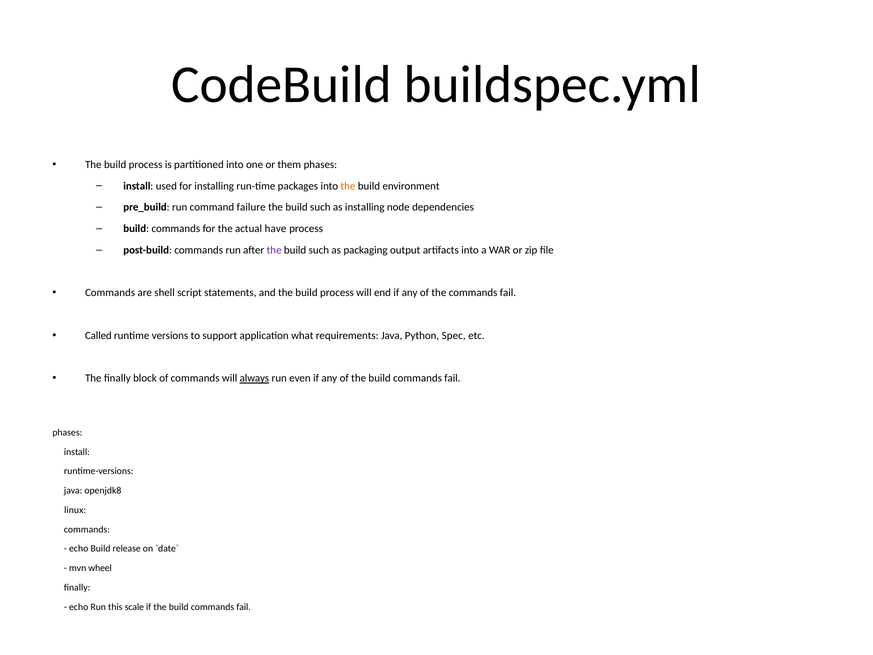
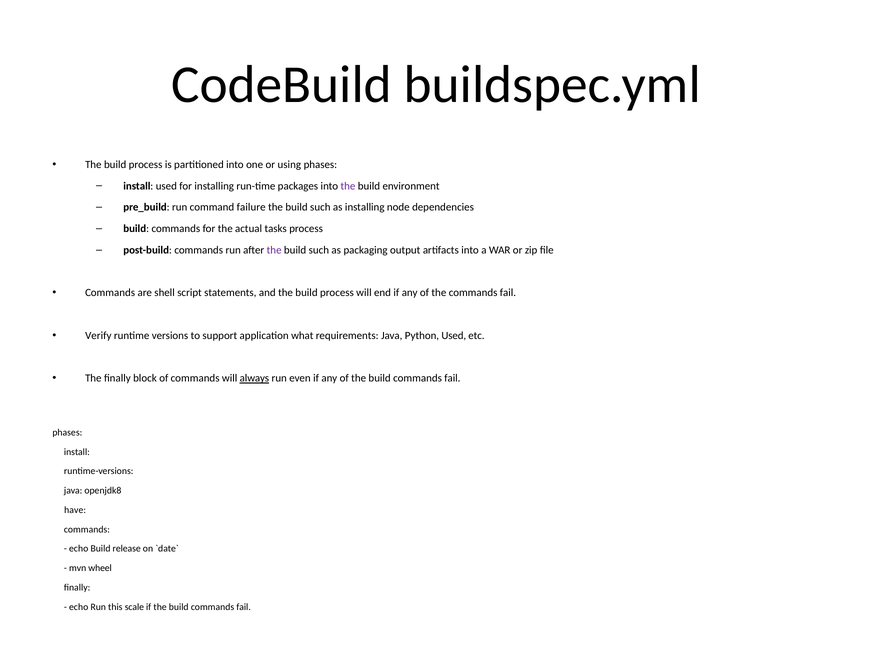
them: them -> using (289, 164)
the colour: orange -> purple (348, 186)
have: have -> tasks (276, 229)
Called: Called -> Verify (98, 335)
Python Spec: Spec -> Used (454, 335)
linux: linux -> have (75, 510)
